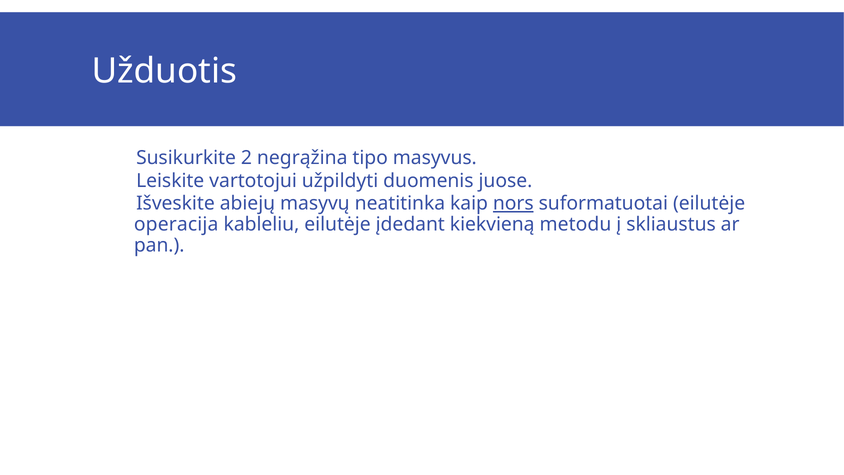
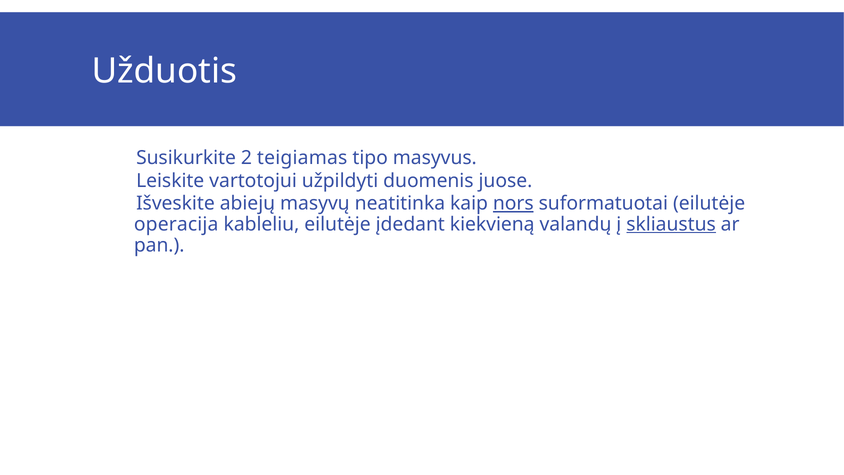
negrąžina: negrąžina -> teigiamas (302, 158)
metodu: metodu -> valandų (576, 224)
skliaustus underline: none -> present (671, 224)
